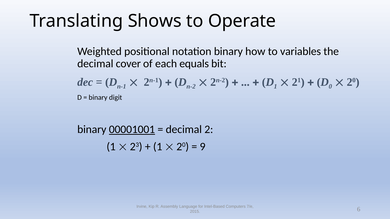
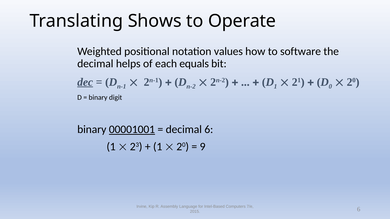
notation binary: binary -> values (228, 51)
variables: variables -> software (301, 51)
cover: cover -> helps (128, 64)
dec underline: none -> present (85, 82)
decimal 2: 2 -> 6 (209, 130)
